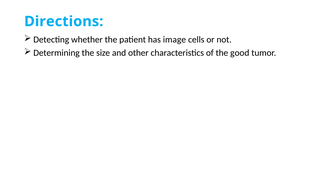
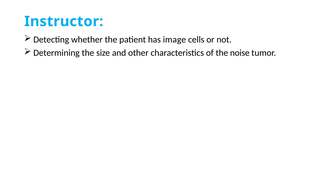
Directions: Directions -> Instructor (64, 21)
good: good -> noise (240, 53)
